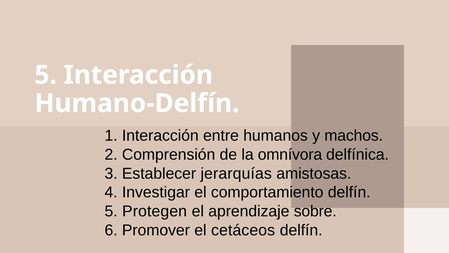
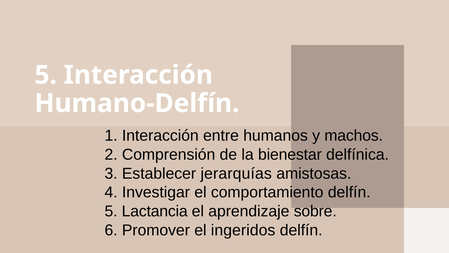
omnívora: omnívora -> bienestar (290, 154)
Protegen: Protegen -> Lactancia (155, 211)
cetáceos: cetáceos -> ingeridos (243, 230)
